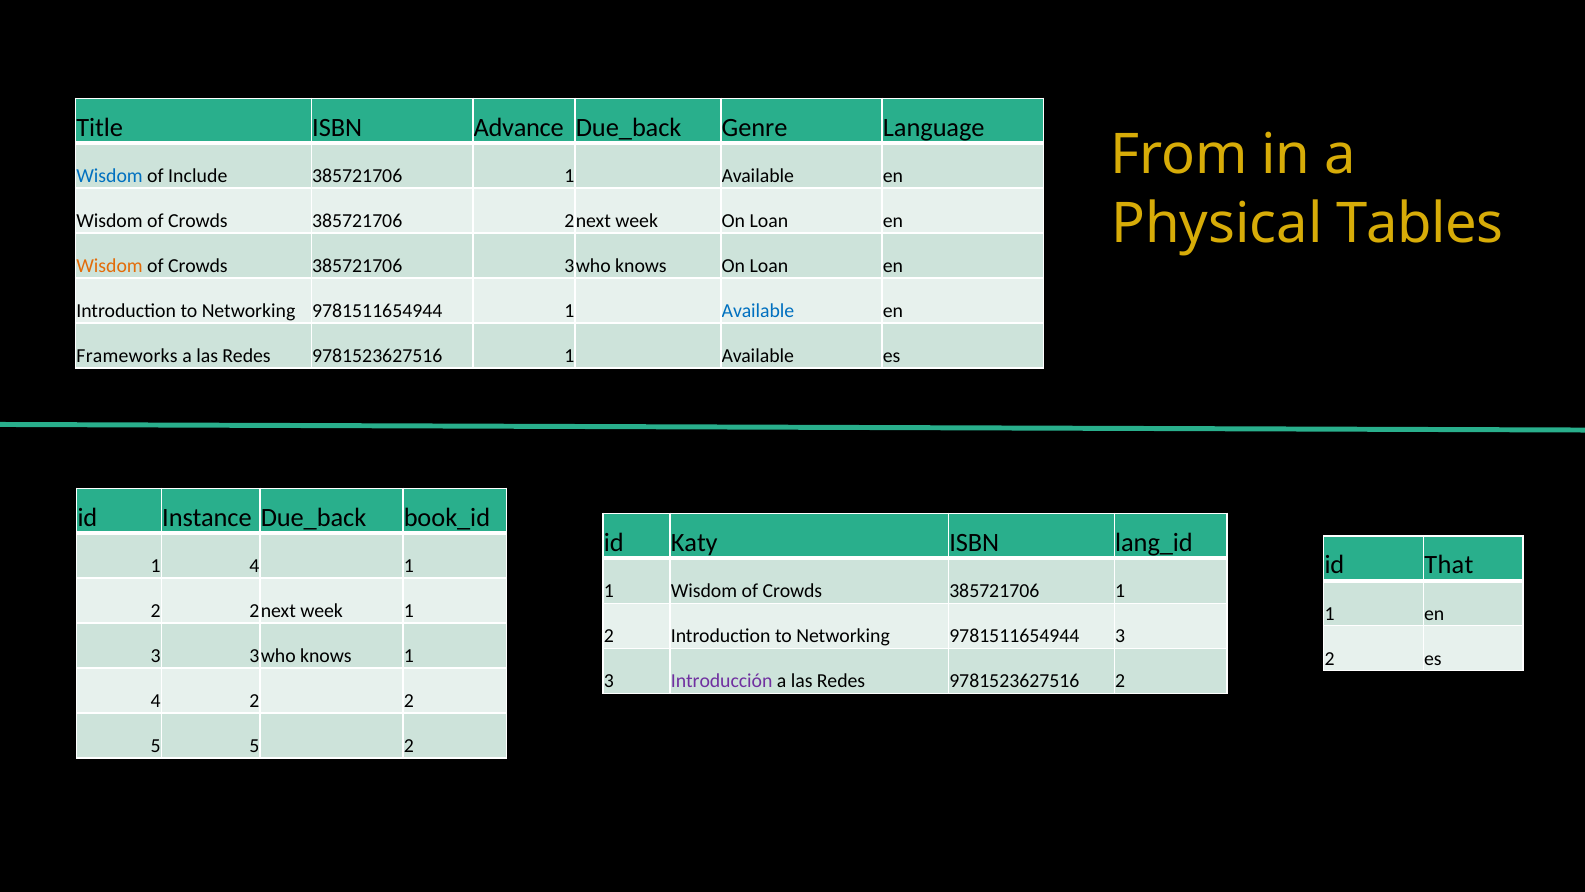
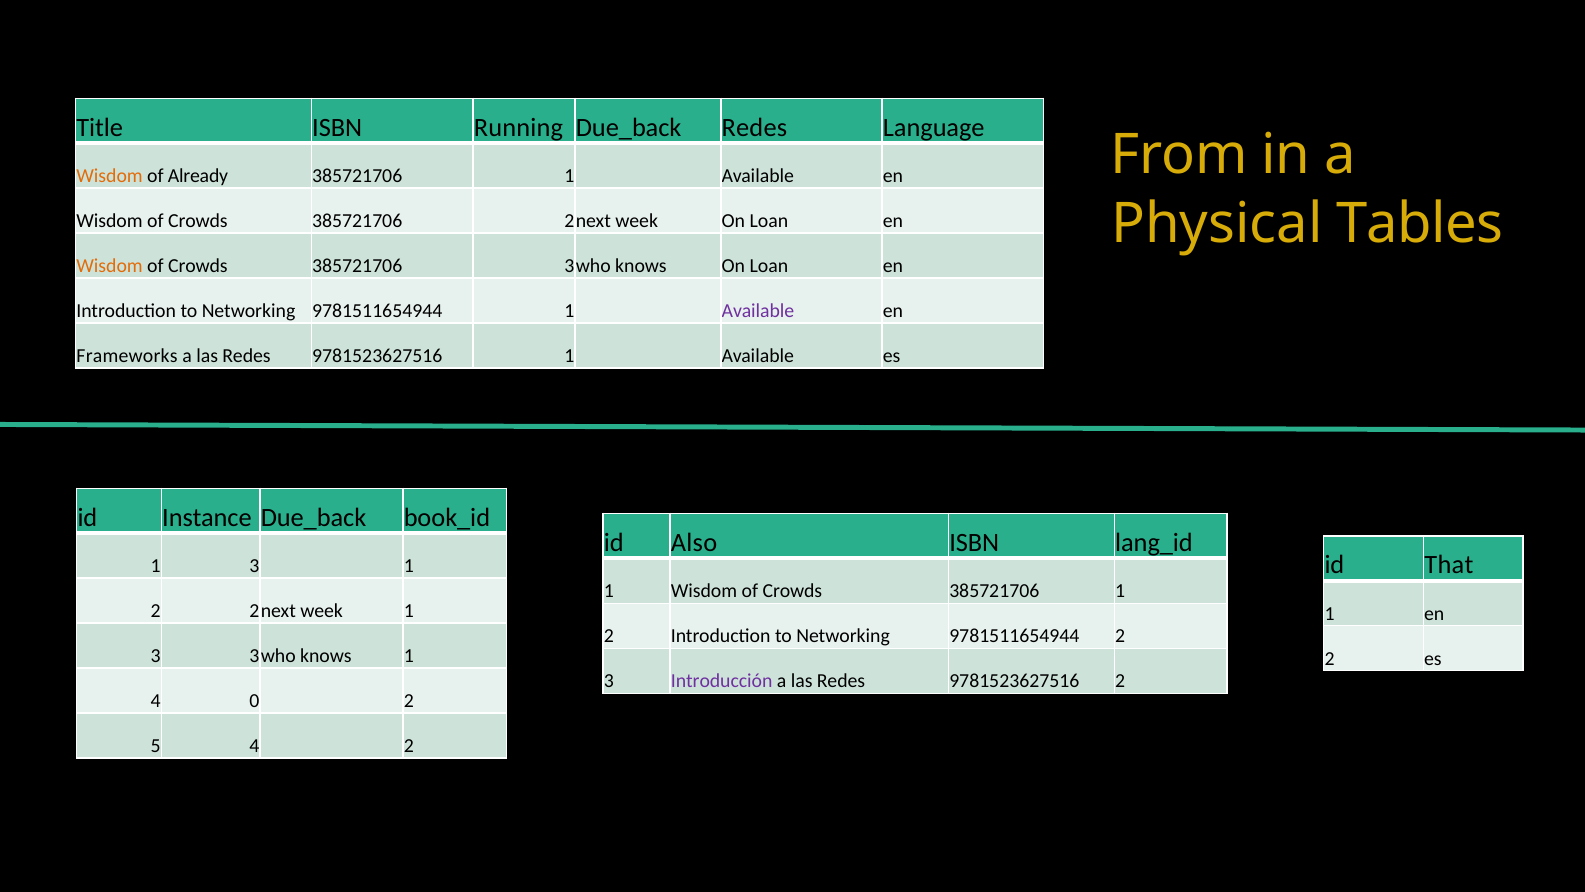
Advance: Advance -> Running (518, 127)
Genre: Genre -> Redes (754, 127)
Wisdom colour: blue -> orange (110, 176)
Include: Include -> Already (198, 176)
Available colour: blue -> purple (758, 311)
Katy: Katy -> Also (694, 542)
4: 4 -> 3 (254, 566)
9781511654944 3: 3 -> 2 (1120, 636)
4 2: 2 -> 0 (254, 701)
5 5: 5 -> 4 (254, 746)
